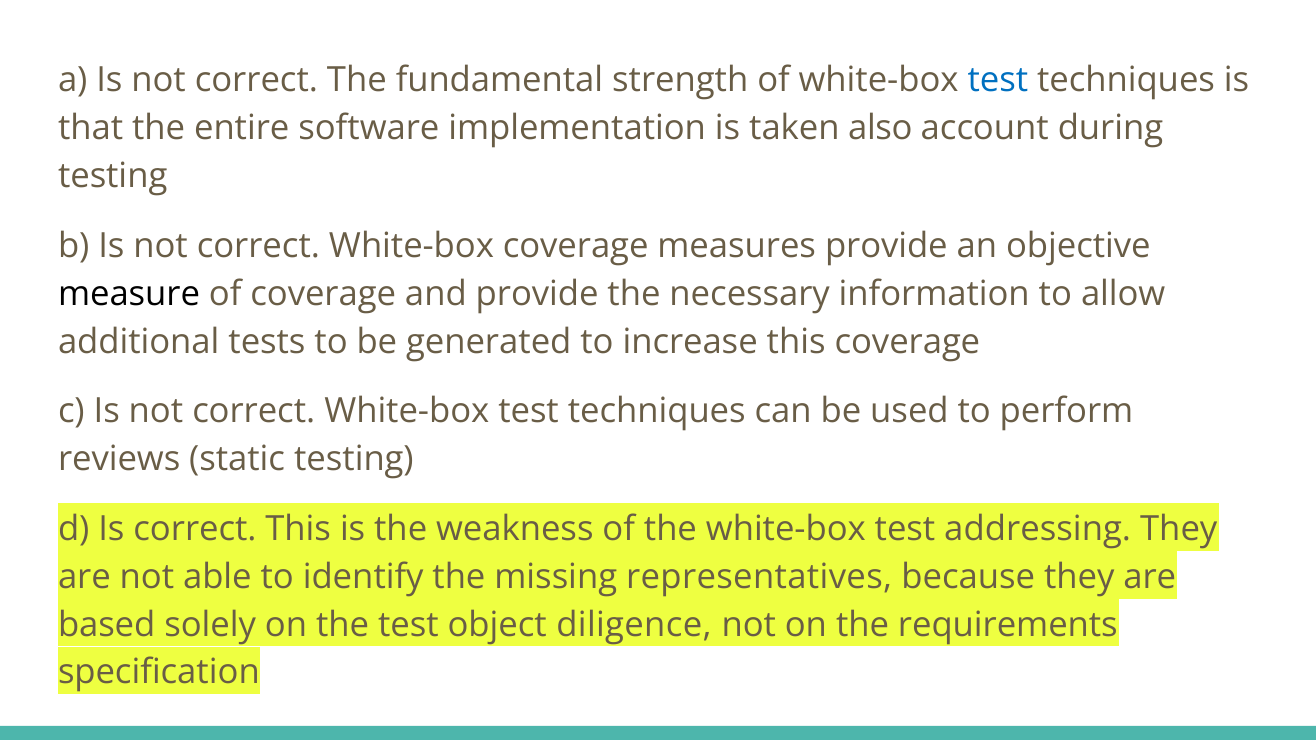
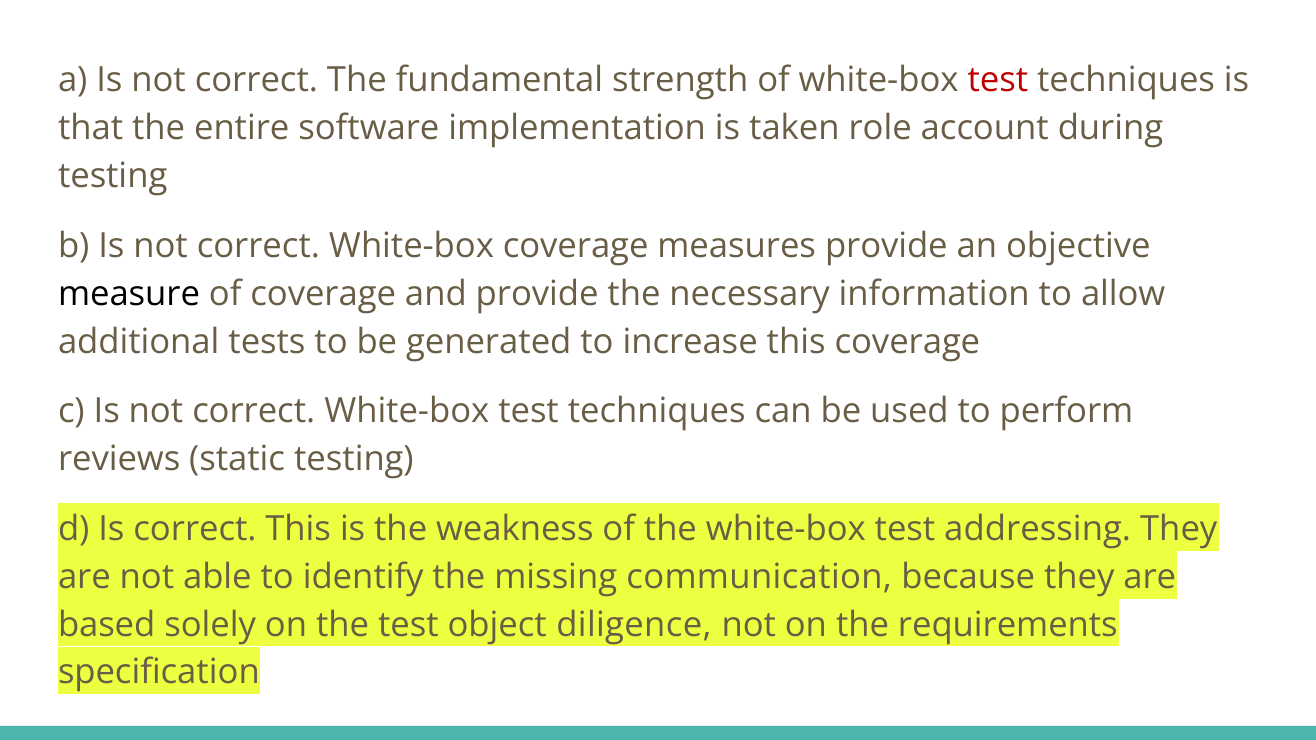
test colour: blue -> red (998, 80)
also: also -> role (880, 128)
representatives: representatives -> communication (759, 577)
